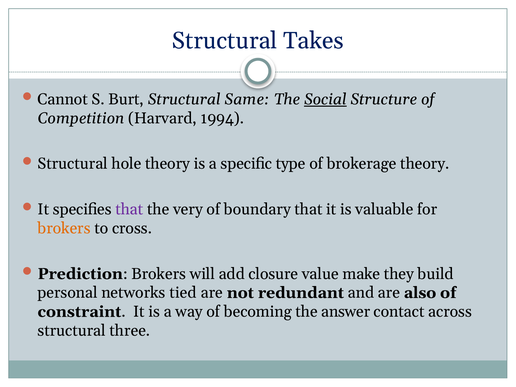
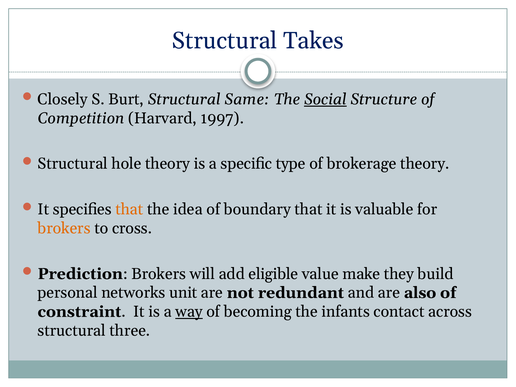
Cannot: Cannot -> Closely (63, 99)
1994: 1994 -> 1997 (222, 118)
that colour: purple -> orange (129, 209)
very: very -> idea (188, 209)
closure: closure -> eligible (273, 274)
tied: tied -> unit (183, 293)
way underline: none -> present (189, 312)
answer: answer -> infants (346, 312)
